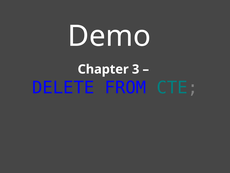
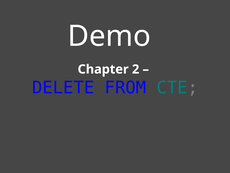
3: 3 -> 2 (136, 69)
